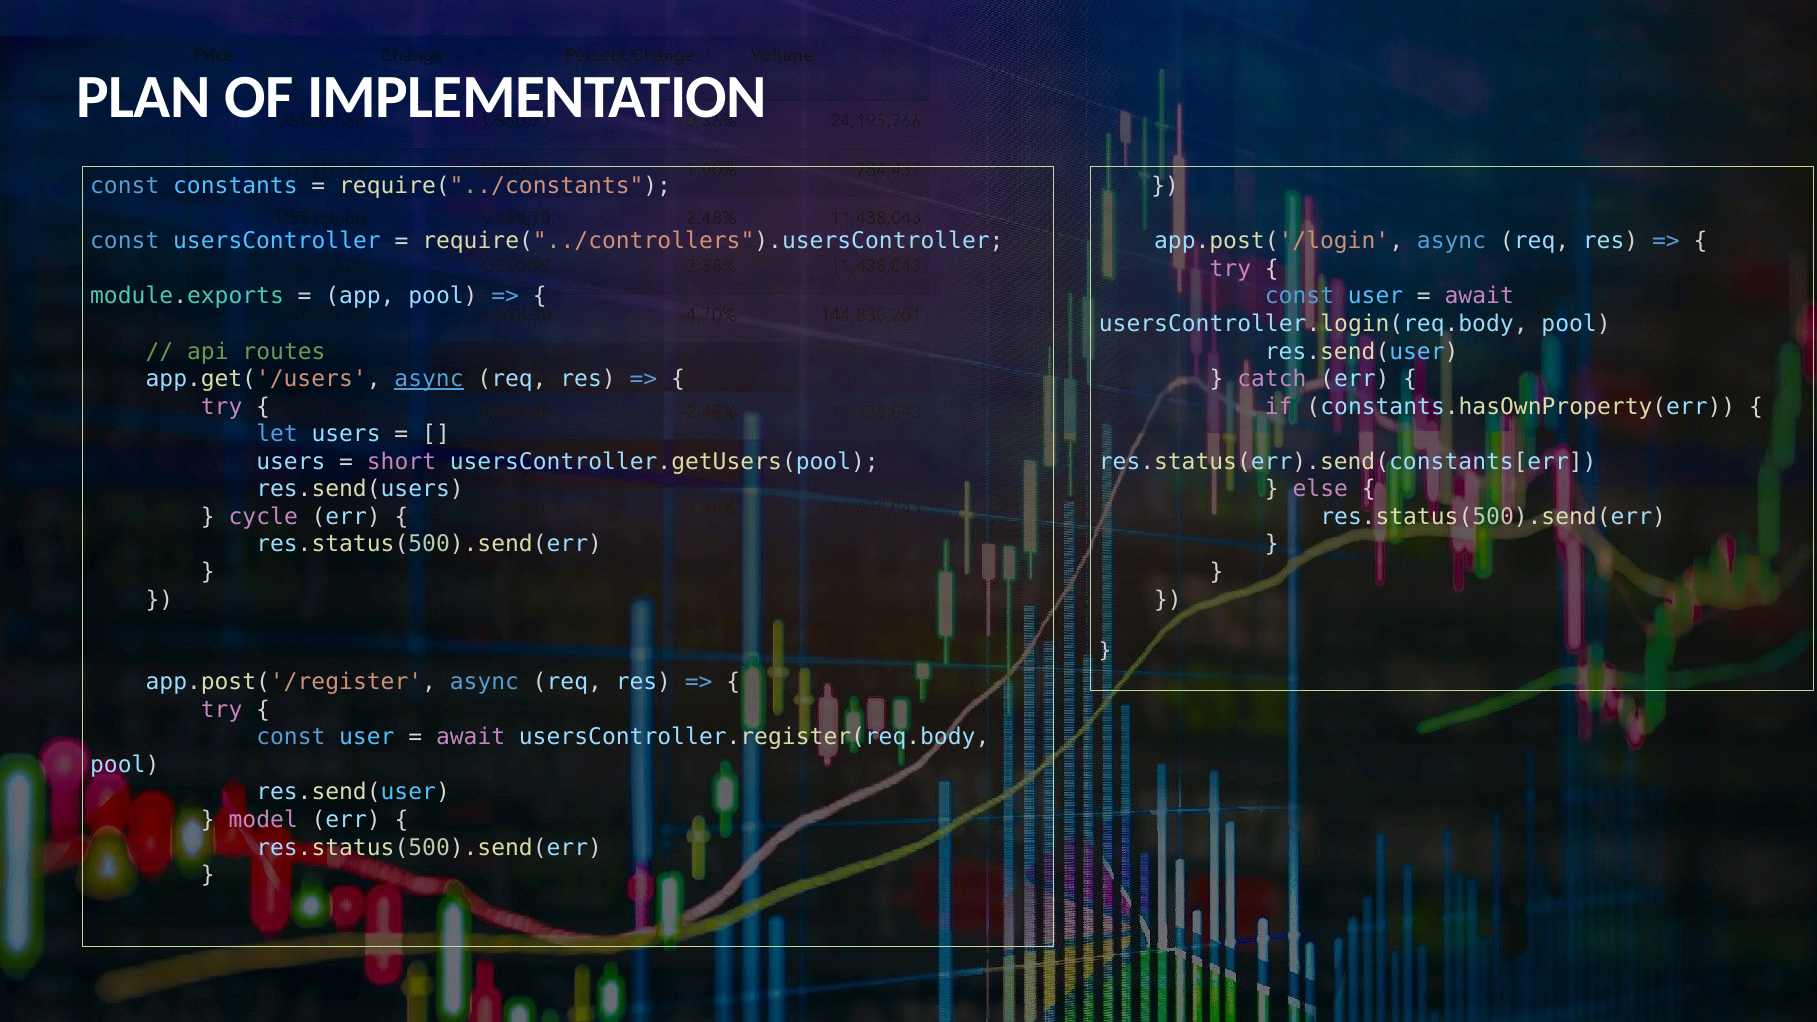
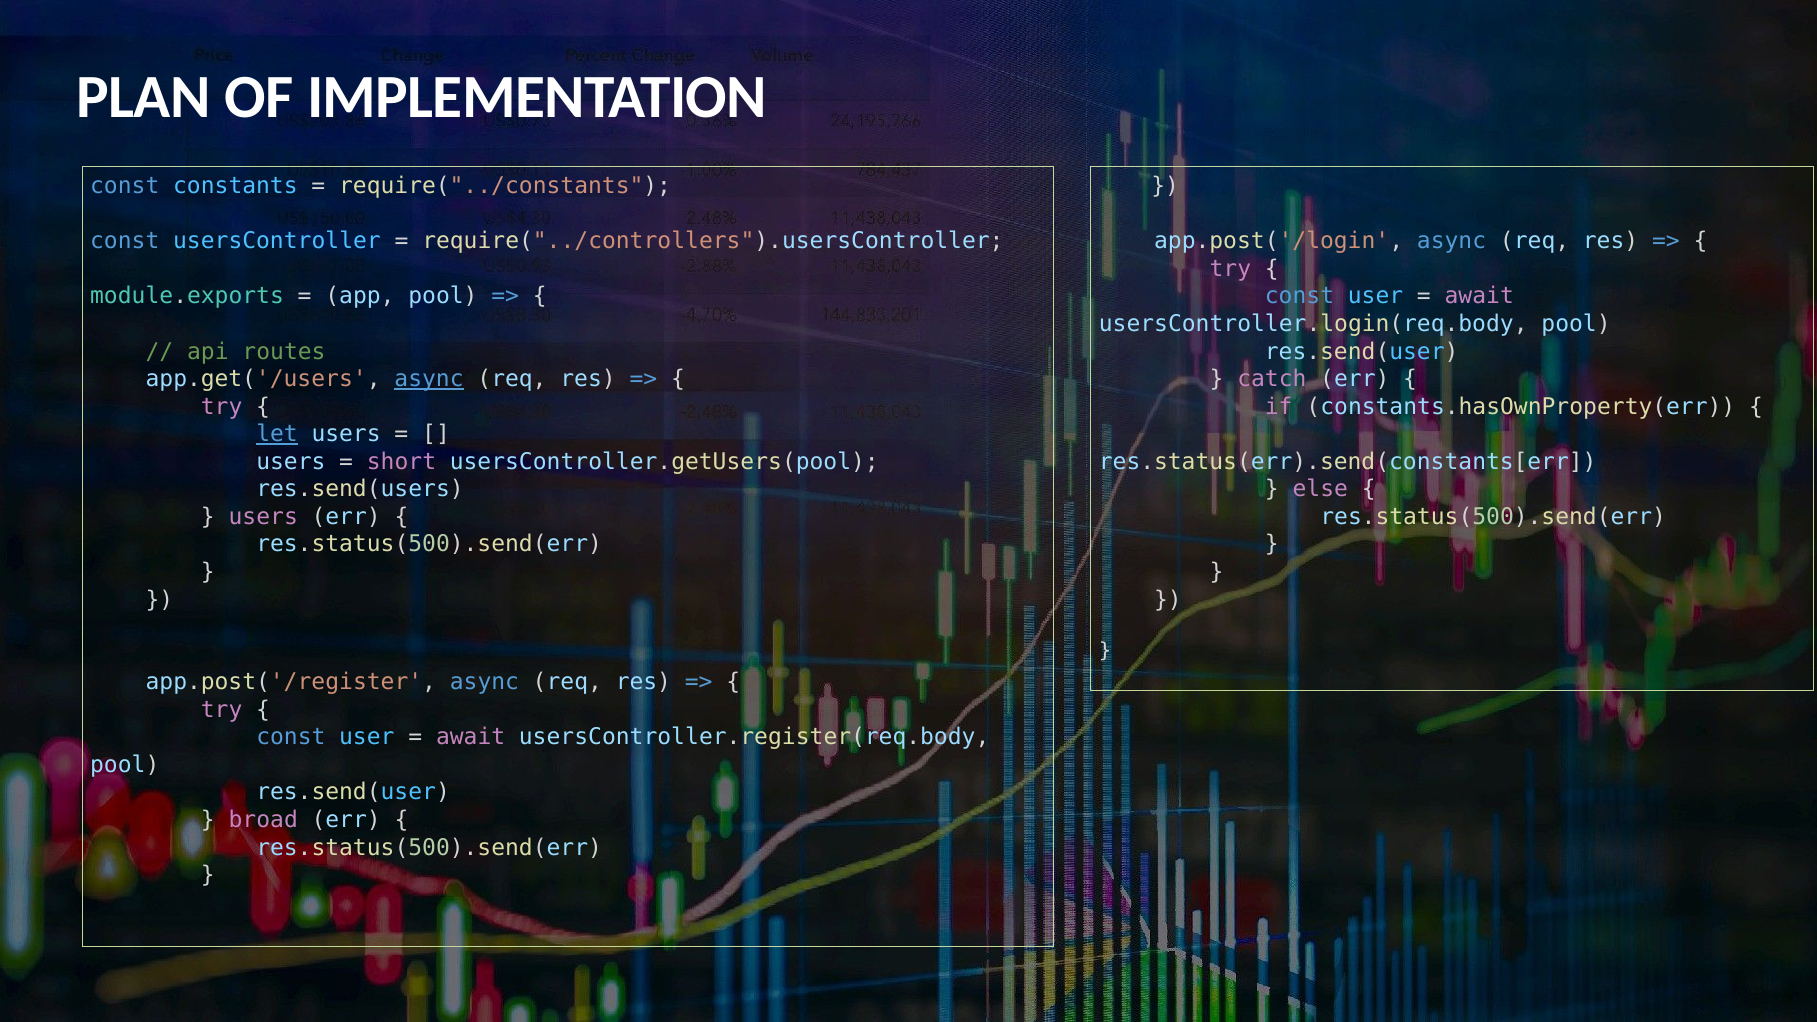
let underline: none -> present (277, 434)
cycle: cycle -> users (263, 517)
model: model -> broad (263, 820)
